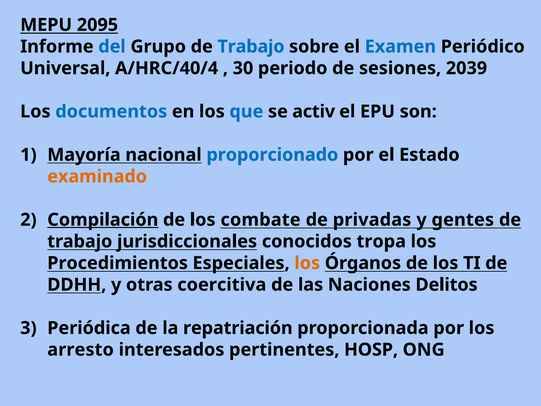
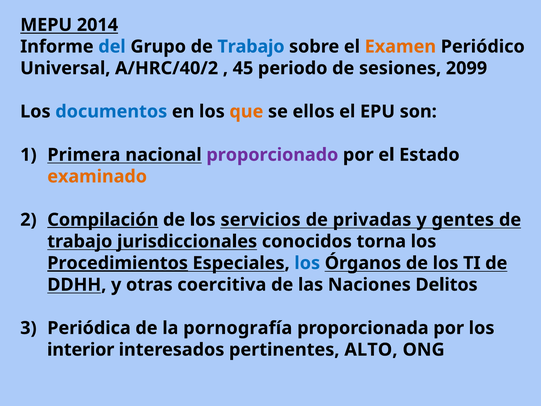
2095: 2095 -> 2014 (97, 25)
Examen colour: blue -> orange (400, 47)
A/HRC/40/4: A/HRC/40/4 -> A/HRC/40/2 (167, 68)
30: 30 -> 45 (243, 68)
2039: 2039 -> 2099 (466, 68)
que colour: blue -> orange (246, 111)
activ: activ -> ellos (314, 111)
Mayoría: Mayoría -> Primera (84, 155)
proporcionado colour: blue -> purple (272, 155)
combate: combate -> servicios (261, 220)
tropa: tropa -> torna (381, 241)
Procedimientos underline: none -> present (118, 263)
los colour: orange -> blue (307, 263)
repatriación: repatriación -> pornografía (238, 328)
arresto: arresto -> interior (81, 349)
HOSP: HOSP -> ALTO (371, 349)
